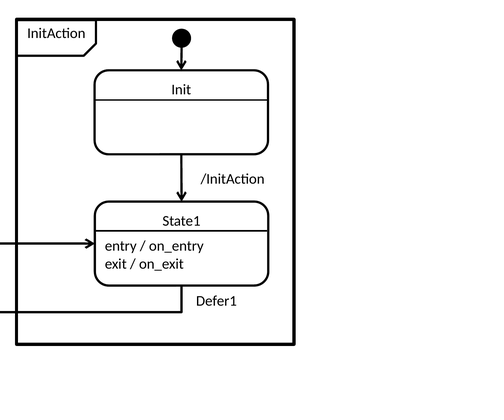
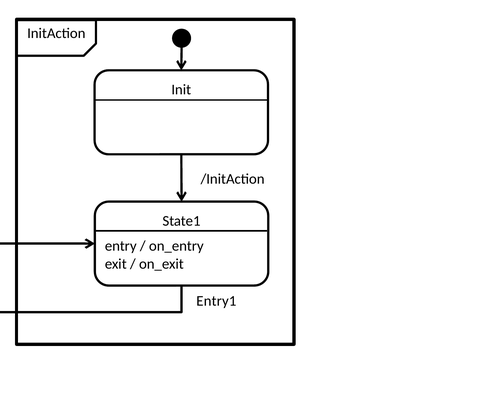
Defer1: Defer1 -> Entry1 (216, 301)
